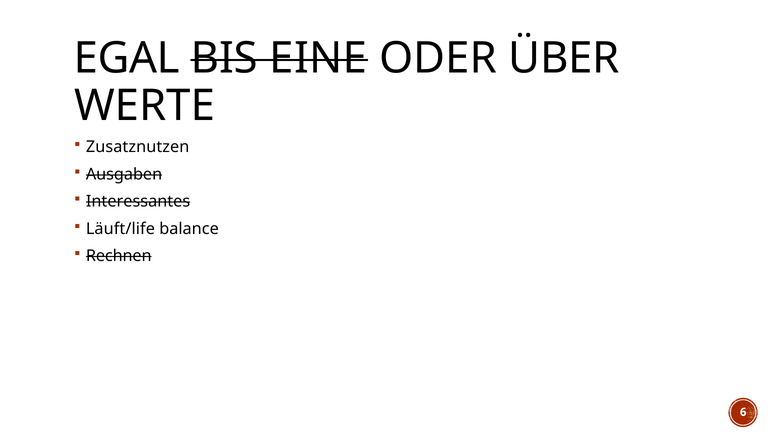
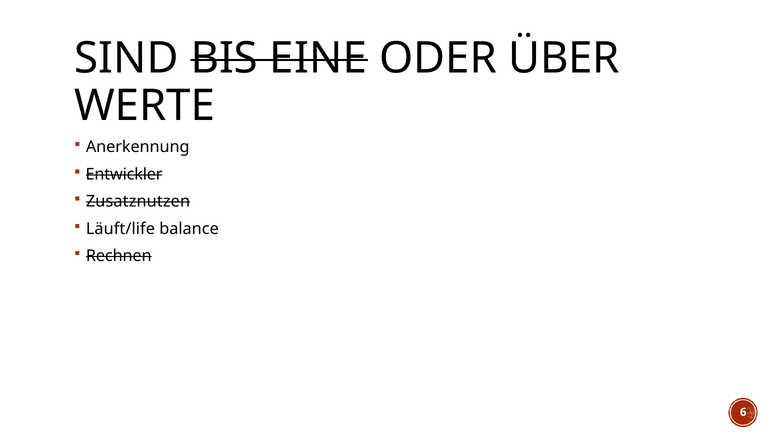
EGAL: EGAL -> SIND (127, 58)
Zusatznutzen: Zusatznutzen -> Anerkennung (138, 147)
Ausgaben: Ausgaben -> Entwickler (124, 174)
Interessantes: Interessantes -> Zusatznutzen (138, 202)
